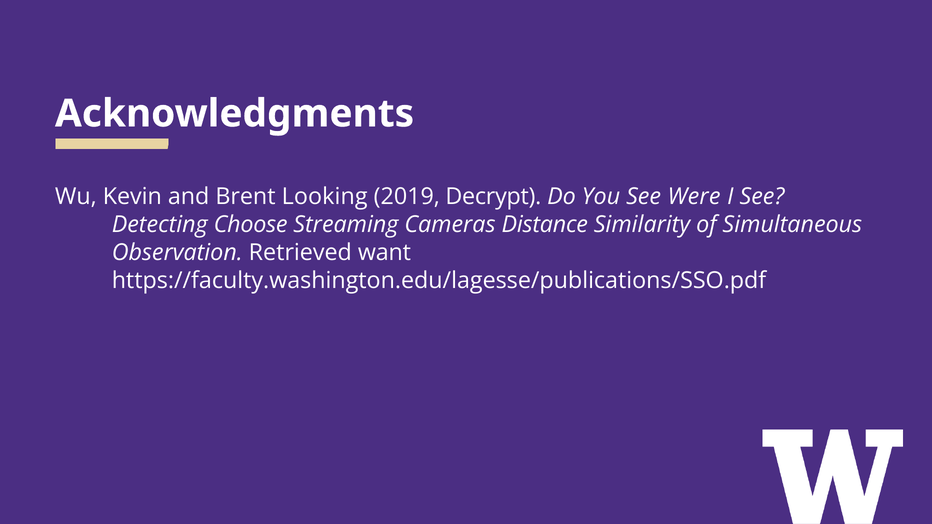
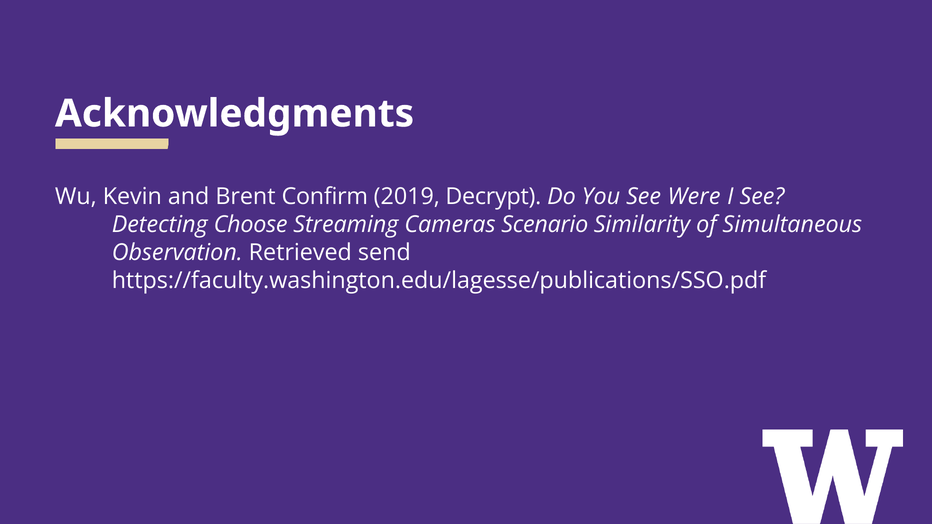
Looking: Looking -> Confirm (325, 197)
Distance: Distance -> Scenario (545, 225)
want: want -> send (384, 253)
